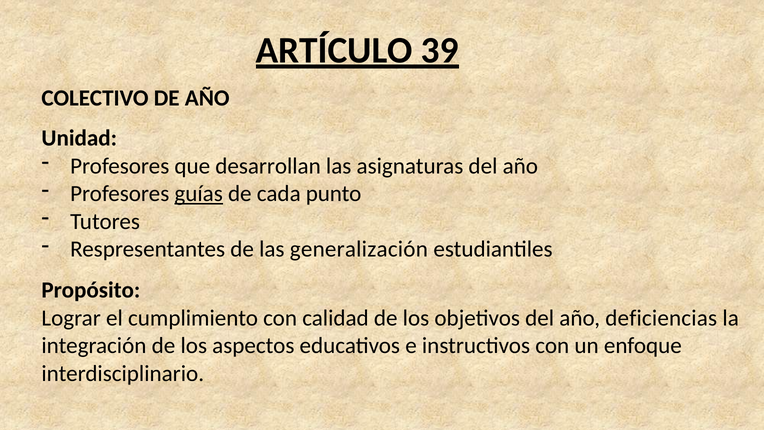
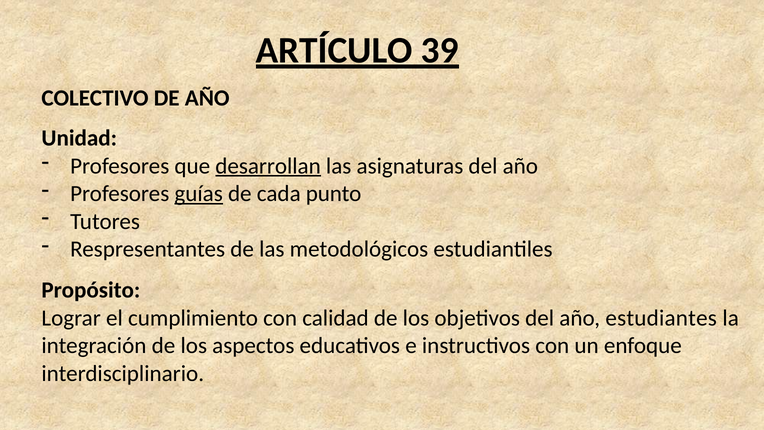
desarrollan underline: none -> present (268, 166)
generalización: generalización -> metodológicos (359, 249)
deficiencias: deficiencias -> estudiantes (661, 318)
